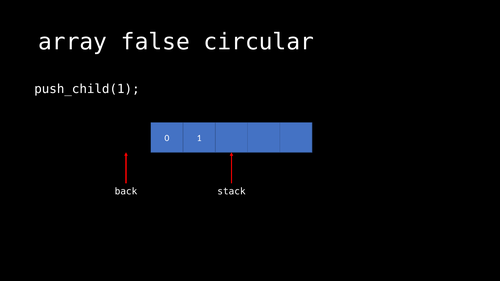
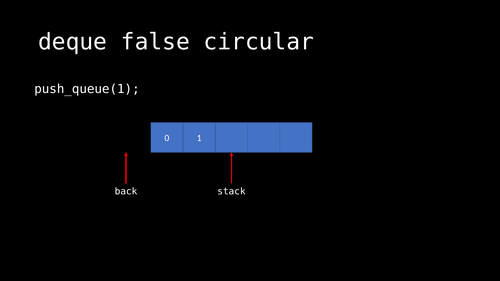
array: array -> deque (73, 42)
push_child(1: push_child(1 -> push_queue(1 (87, 89)
